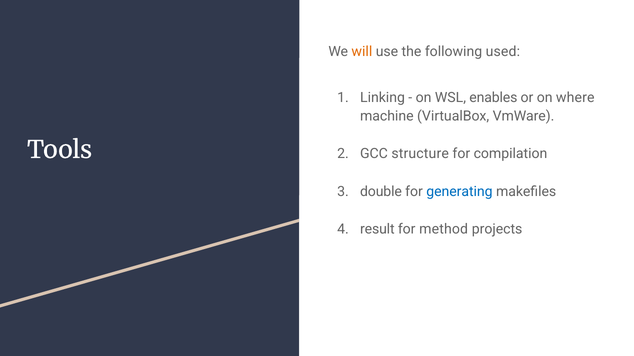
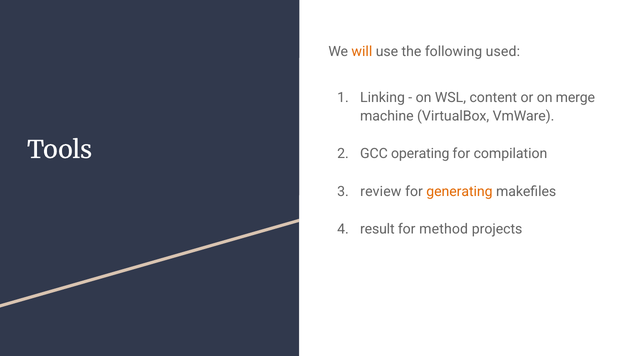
enables: enables -> content (493, 98)
where: where -> merge (575, 98)
structure: structure -> operating (420, 154)
double: double -> review (381, 192)
generating colour: blue -> orange (459, 192)
